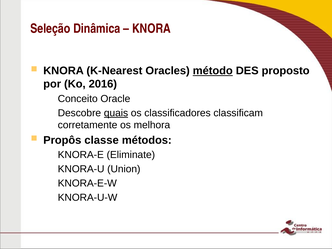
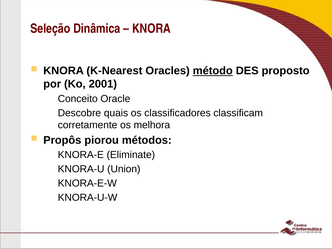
2016: 2016 -> 2001 (103, 84)
quais underline: present -> none (116, 113)
classe: classe -> piorou (102, 140)
